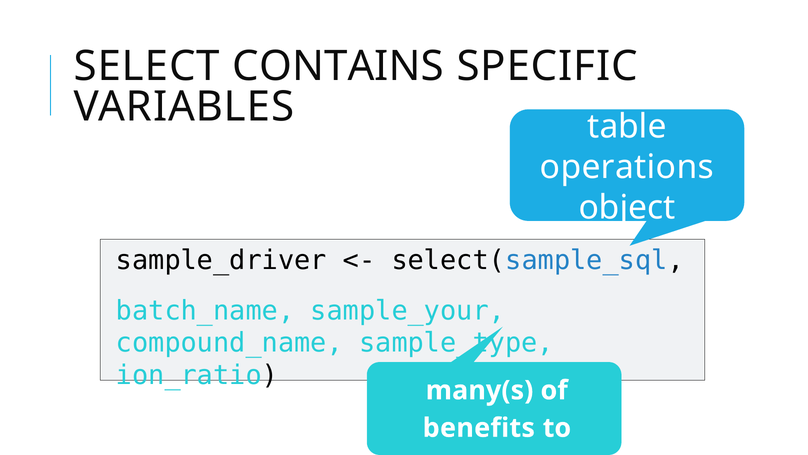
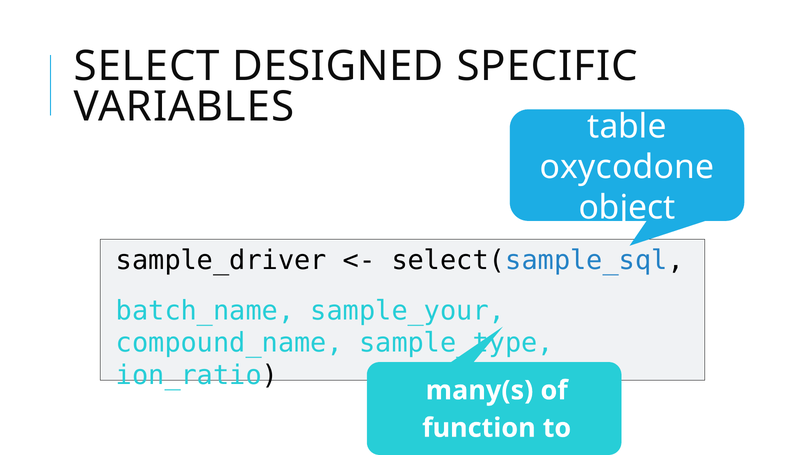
CONTAINS: CONTAINS -> DESIGNED (338, 66)
operations: operations -> oxycodone (627, 167)
benefits: benefits -> function (479, 427)
